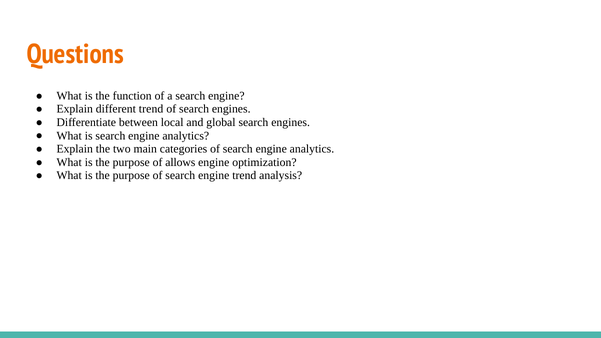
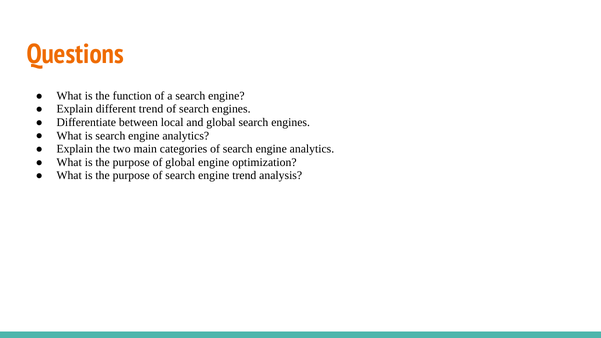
of allows: allows -> global (180, 162)
